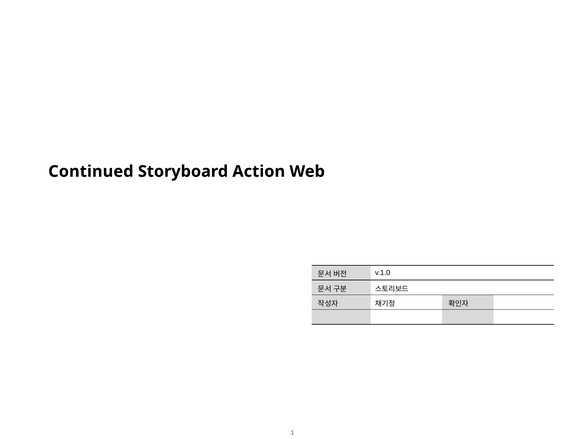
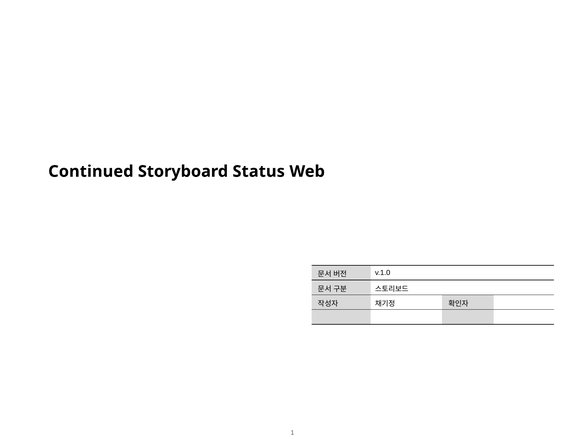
Action: Action -> Status (259, 171)
